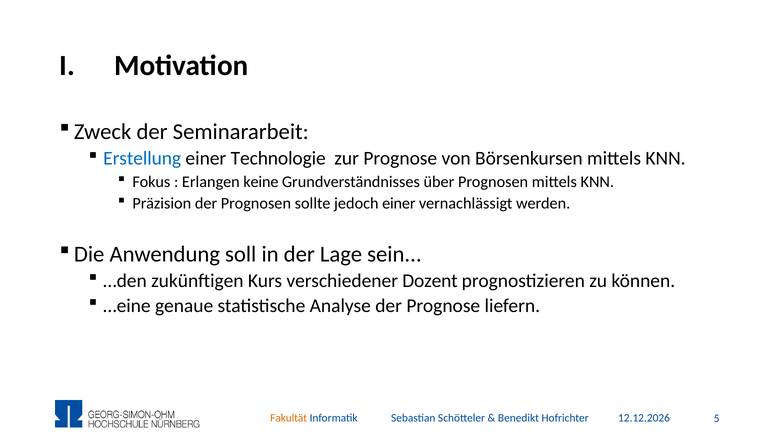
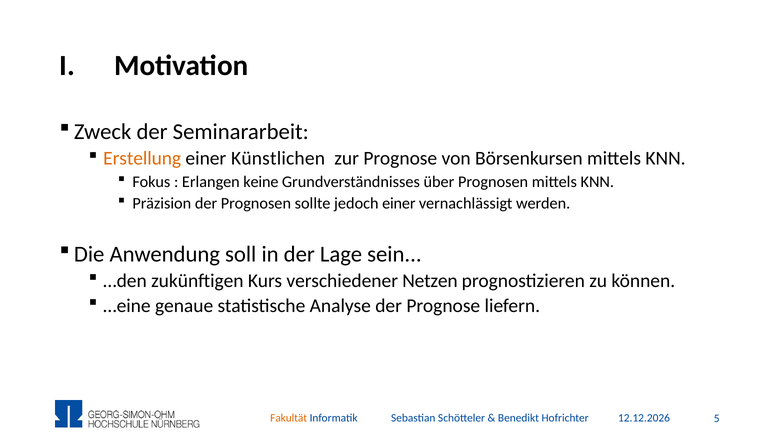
Erstellung colour: blue -> orange (142, 159)
Technologie: Technologie -> Künstlichen (278, 159)
Dozent: Dozent -> Netzen (430, 281)
